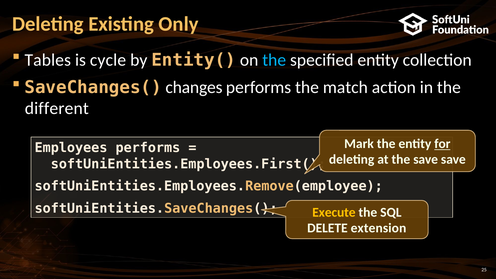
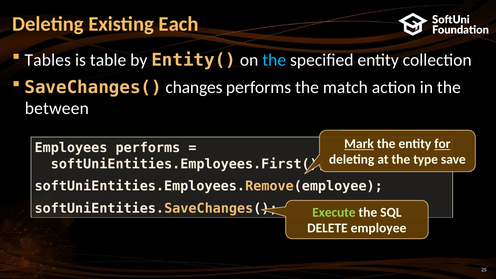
Only: Only -> Each (179, 24)
cycle: cycle -> table (108, 60)
different: different -> between (57, 108)
Mark underline: none -> present (359, 144)
the save: save -> type (426, 159)
Execute colour: yellow -> light green (334, 212)
extension: extension -> employee (379, 228)
